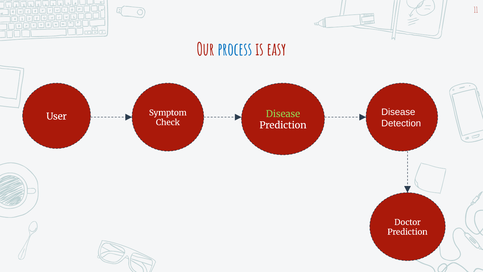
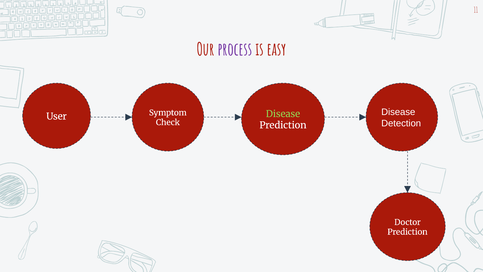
process colour: blue -> purple (235, 50)
